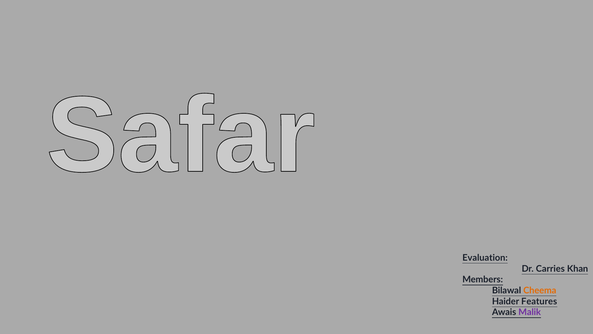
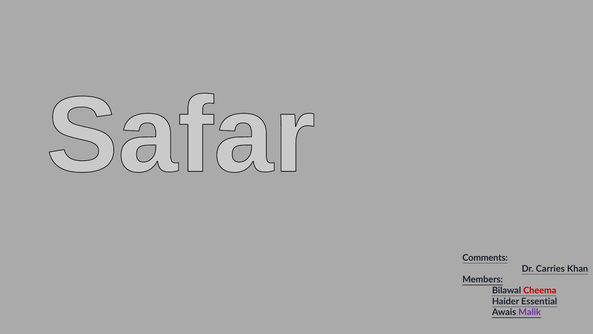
Evaluation: Evaluation -> Comments (485, 258)
Cheema colour: orange -> red (540, 290)
Features: Features -> Essential (539, 301)
